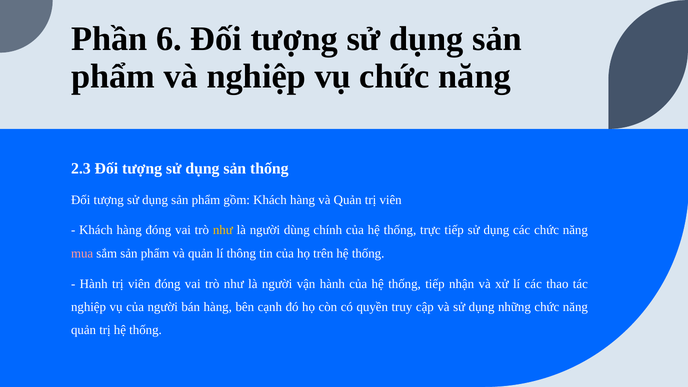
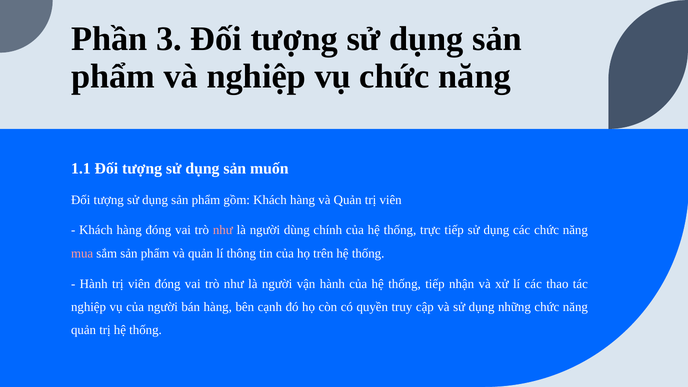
6: 6 -> 3 (169, 39)
2.3: 2.3 -> 1.1 (81, 168)
sản thống: thống -> muốn (269, 168)
như colour: yellow -> pink (223, 230)
